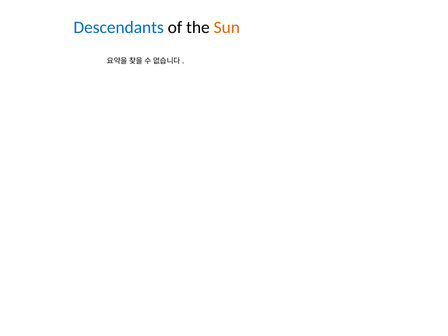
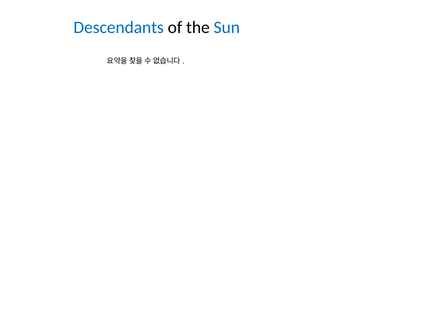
Sun colour: orange -> blue (227, 27)
